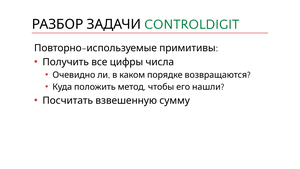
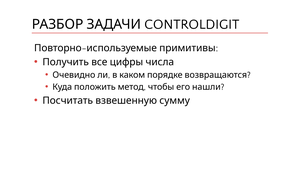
CONTROLDIGIT colour: green -> black (192, 24)
